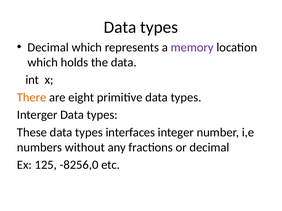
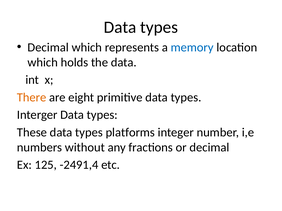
memory colour: purple -> blue (192, 47)
interfaces: interfaces -> platforms (130, 133)
-8256,0: -8256,0 -> -2491,4 (79, 165)
